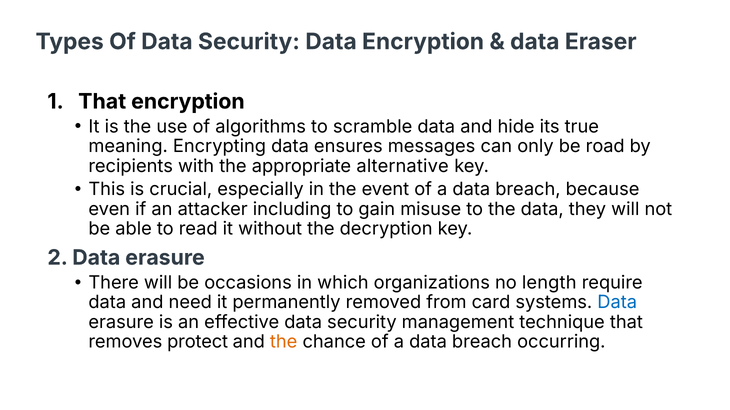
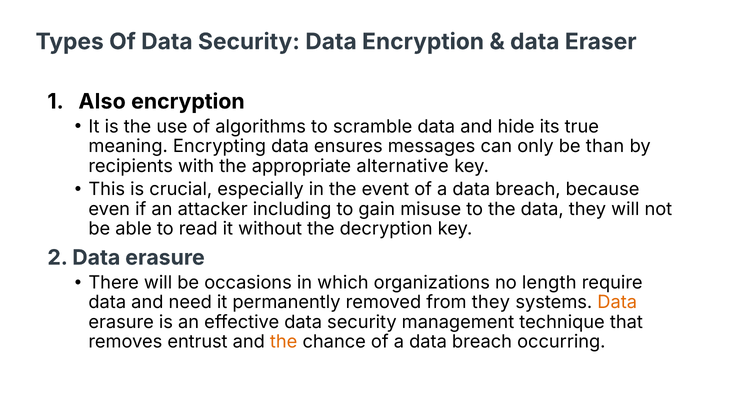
That: That -> Also (102, 102)
road: road -> than (605, 147)
from card: card -> they (491, 303)
Data colour: blue -> orange (617, 303)
protect: protect -> entrust (198, 342)
